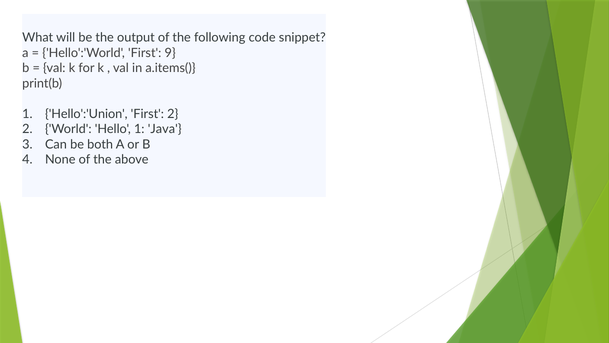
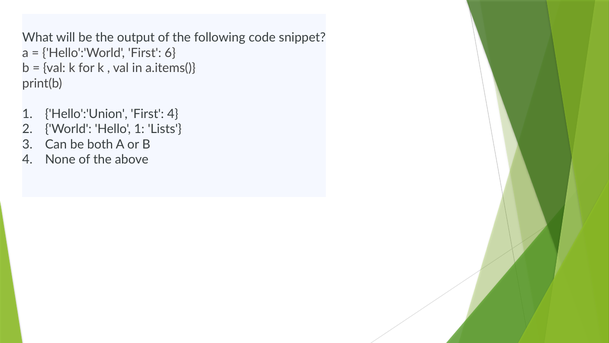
9: 9 -> 6 (170, 53)
First 2: 2 -> 4 (173, 114)
Java: Java -> Lists (165, 129)
